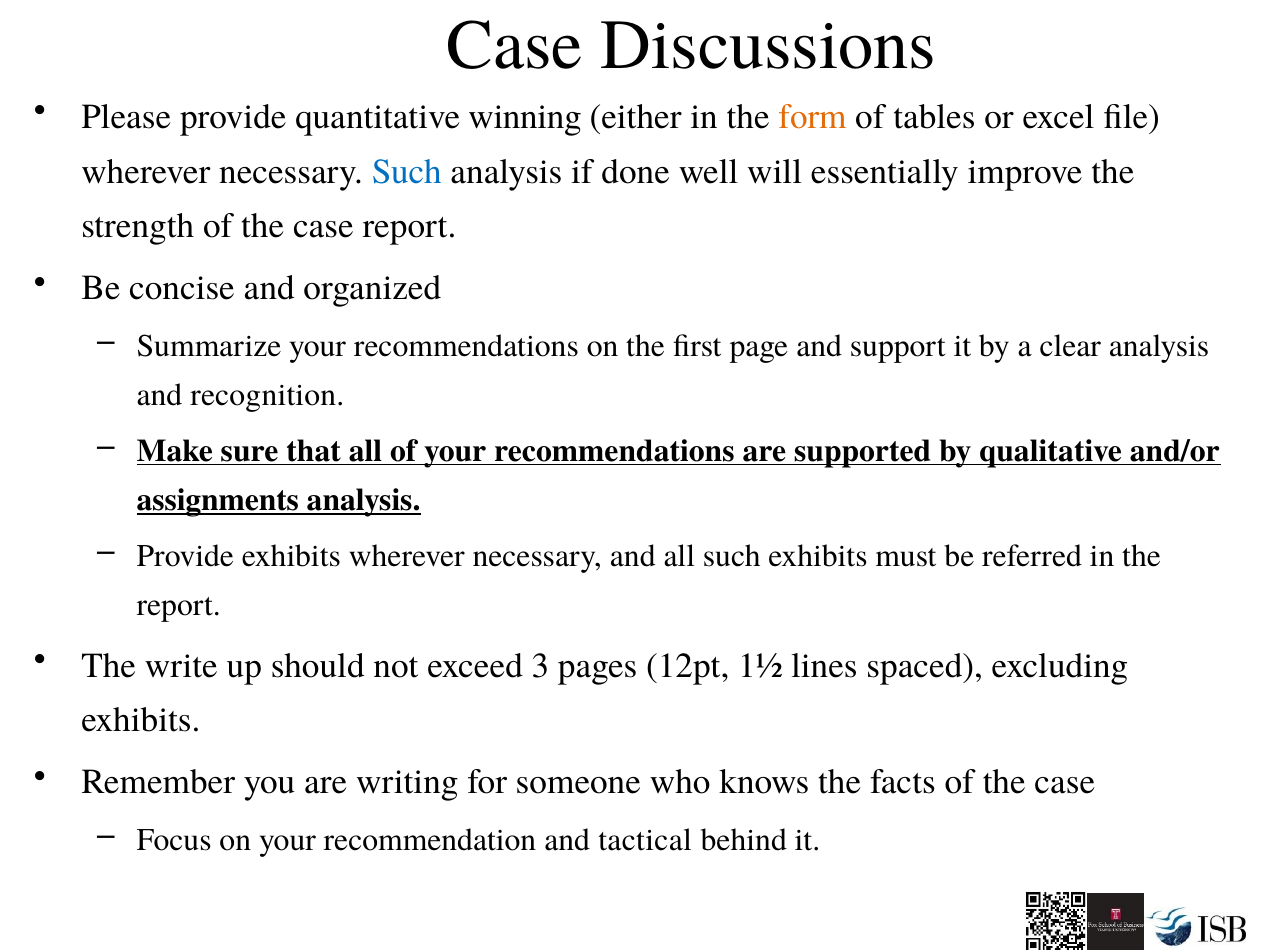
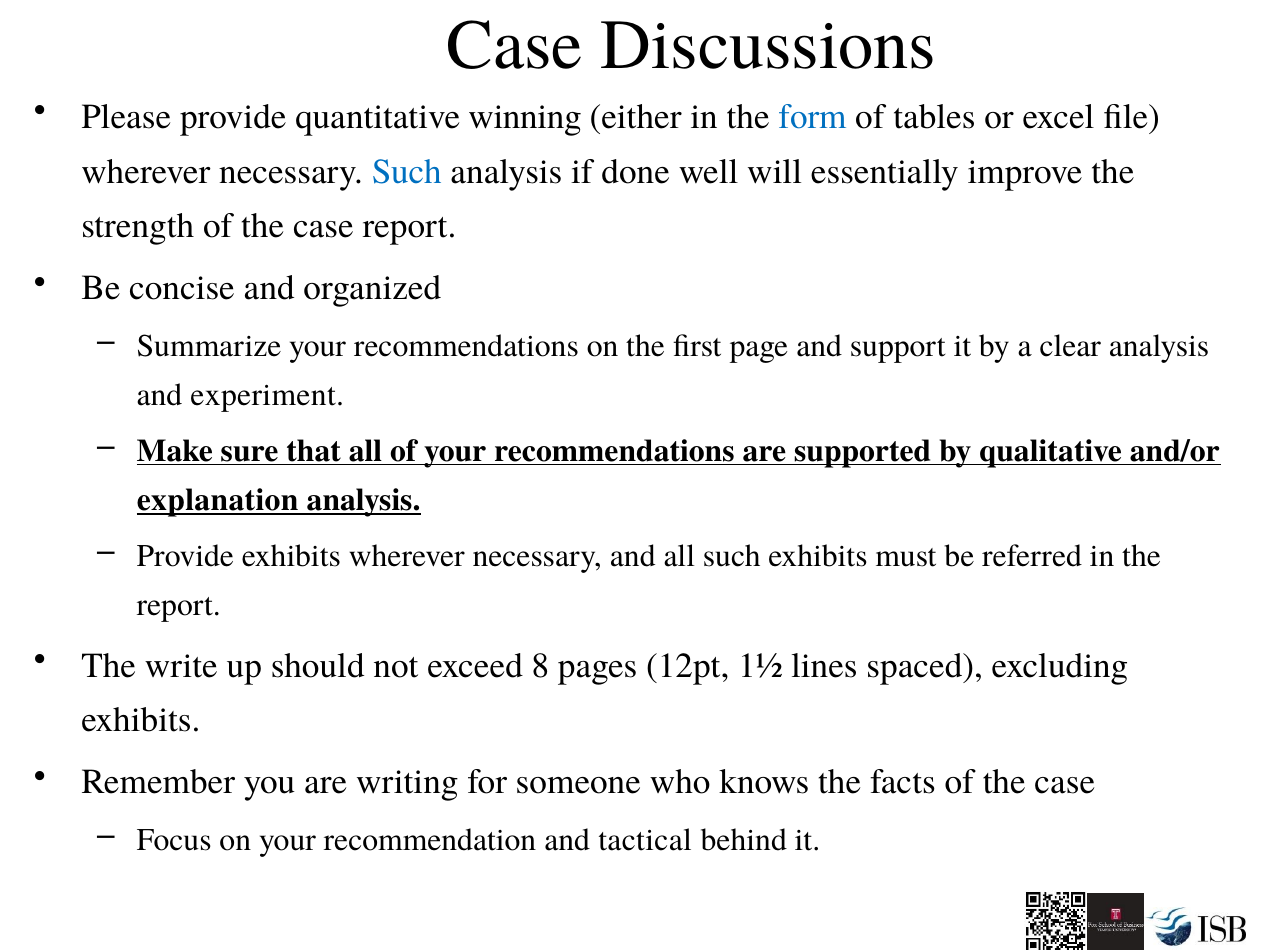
form colour: orange -> blue (812, 117)
recognition: recognition -> experiment (267, 395)
assignments: assignments -> explanation (218, 500)
3: 3 -> 8 (540, 666)
